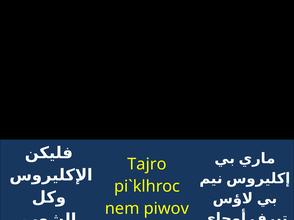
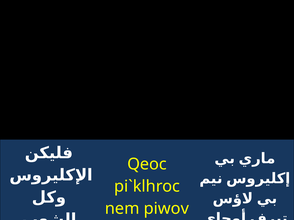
Tajro: Tajro -> Qeoc (147, 164)
